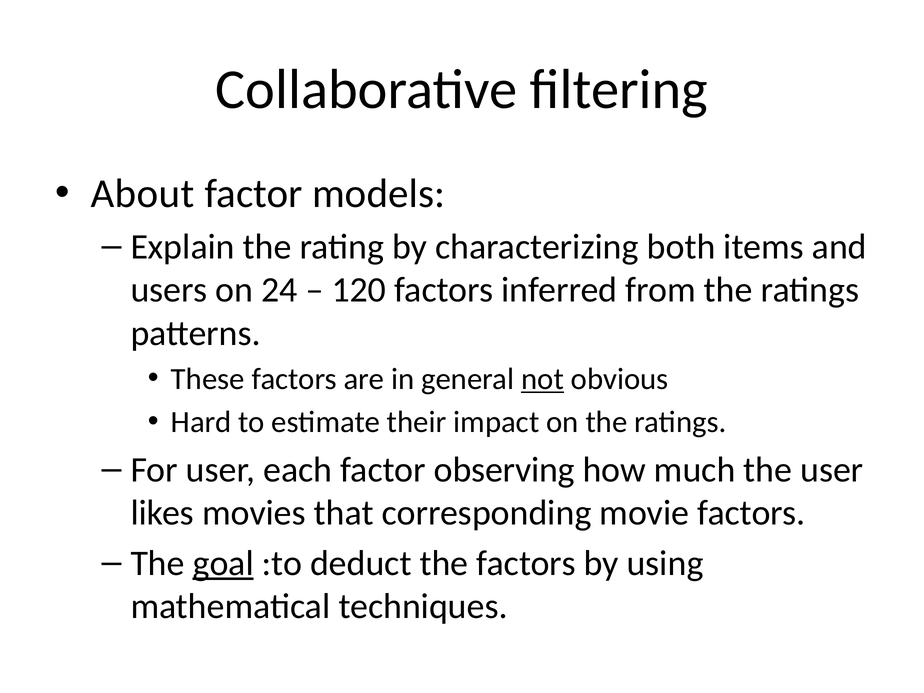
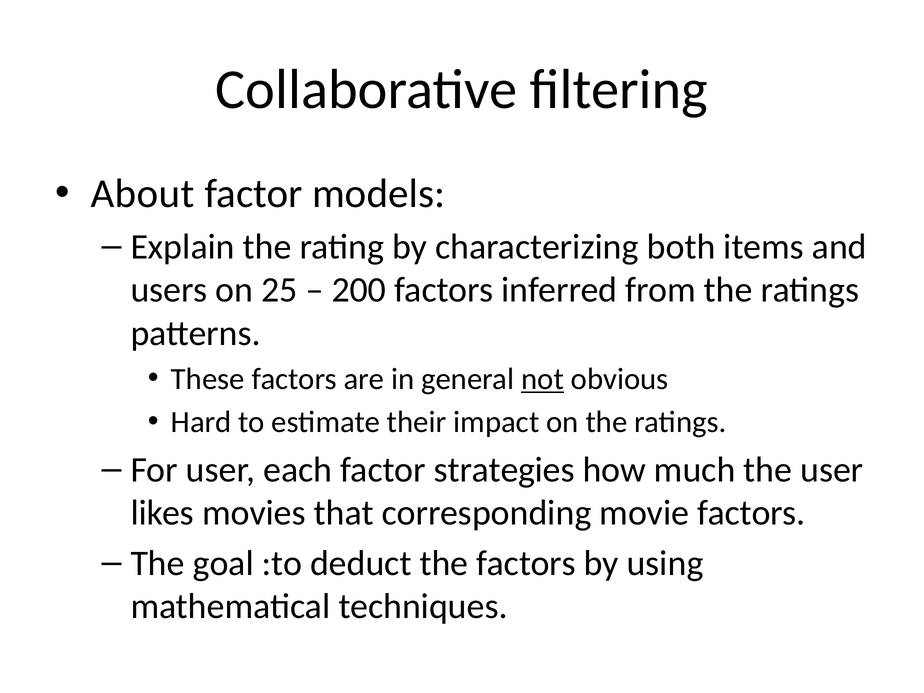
24: 24 -> 25 (279, 290)
120: 120 -> 200 (359, 290)
observing: observing -> strategies (504, 470)
goal underline: present -> none (223, 563)
